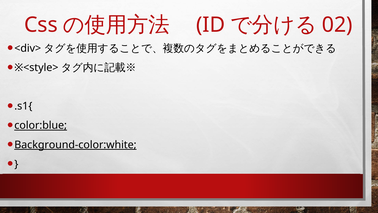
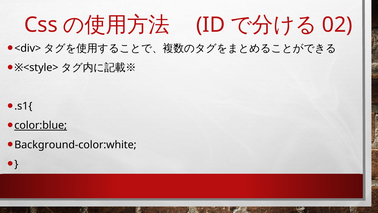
Background-color:white underline: present -> none (75, 145)
